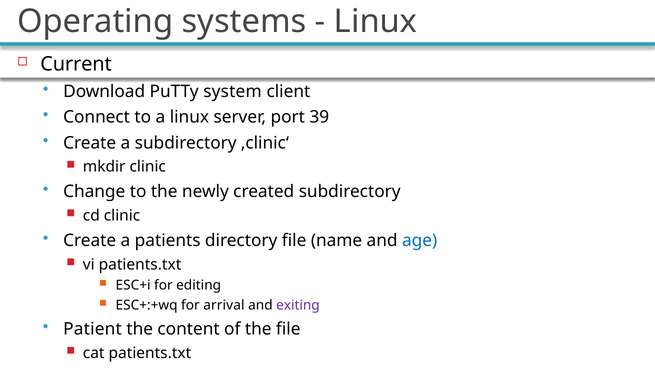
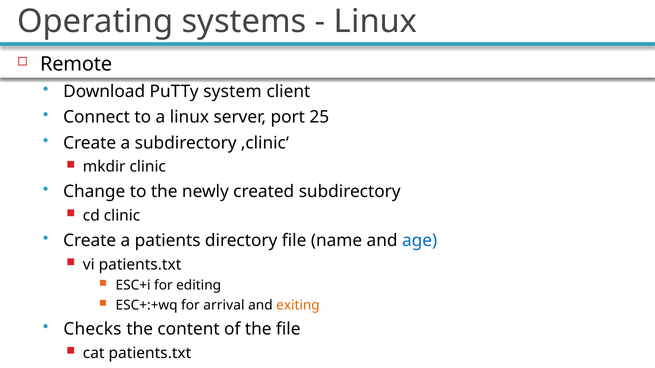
Current: Current -> Remote (76, 64)
39: 39 -> 25 (319, 117)
exiting colour: purple -> orange (298, 306)
Patient: Patient -> Checks (92, 330)
